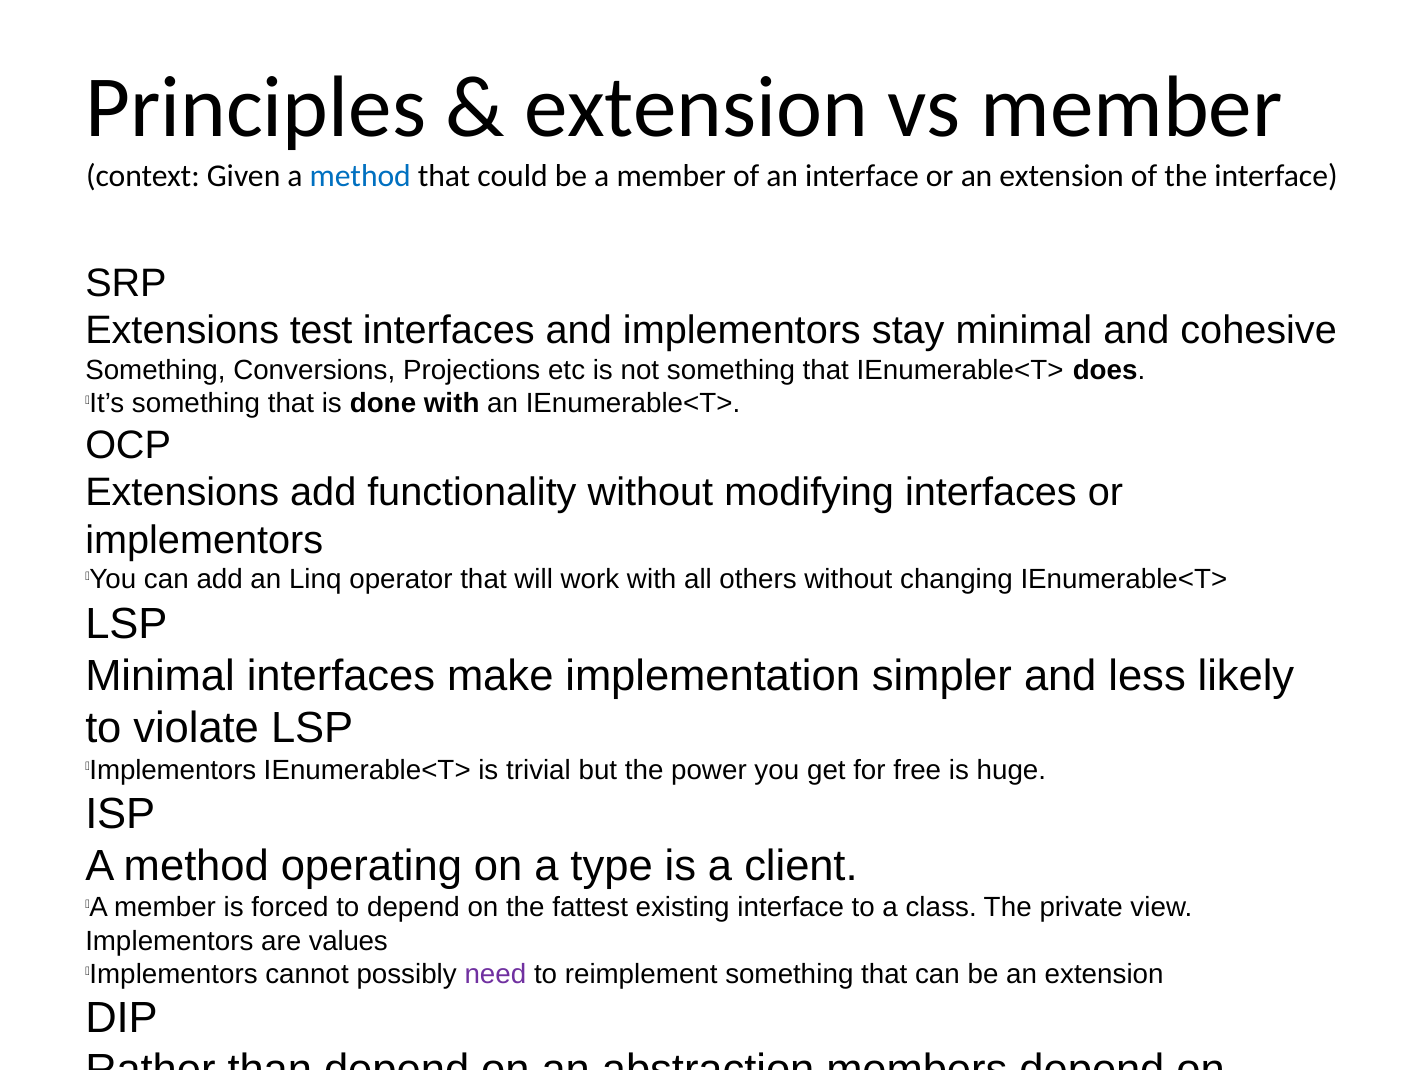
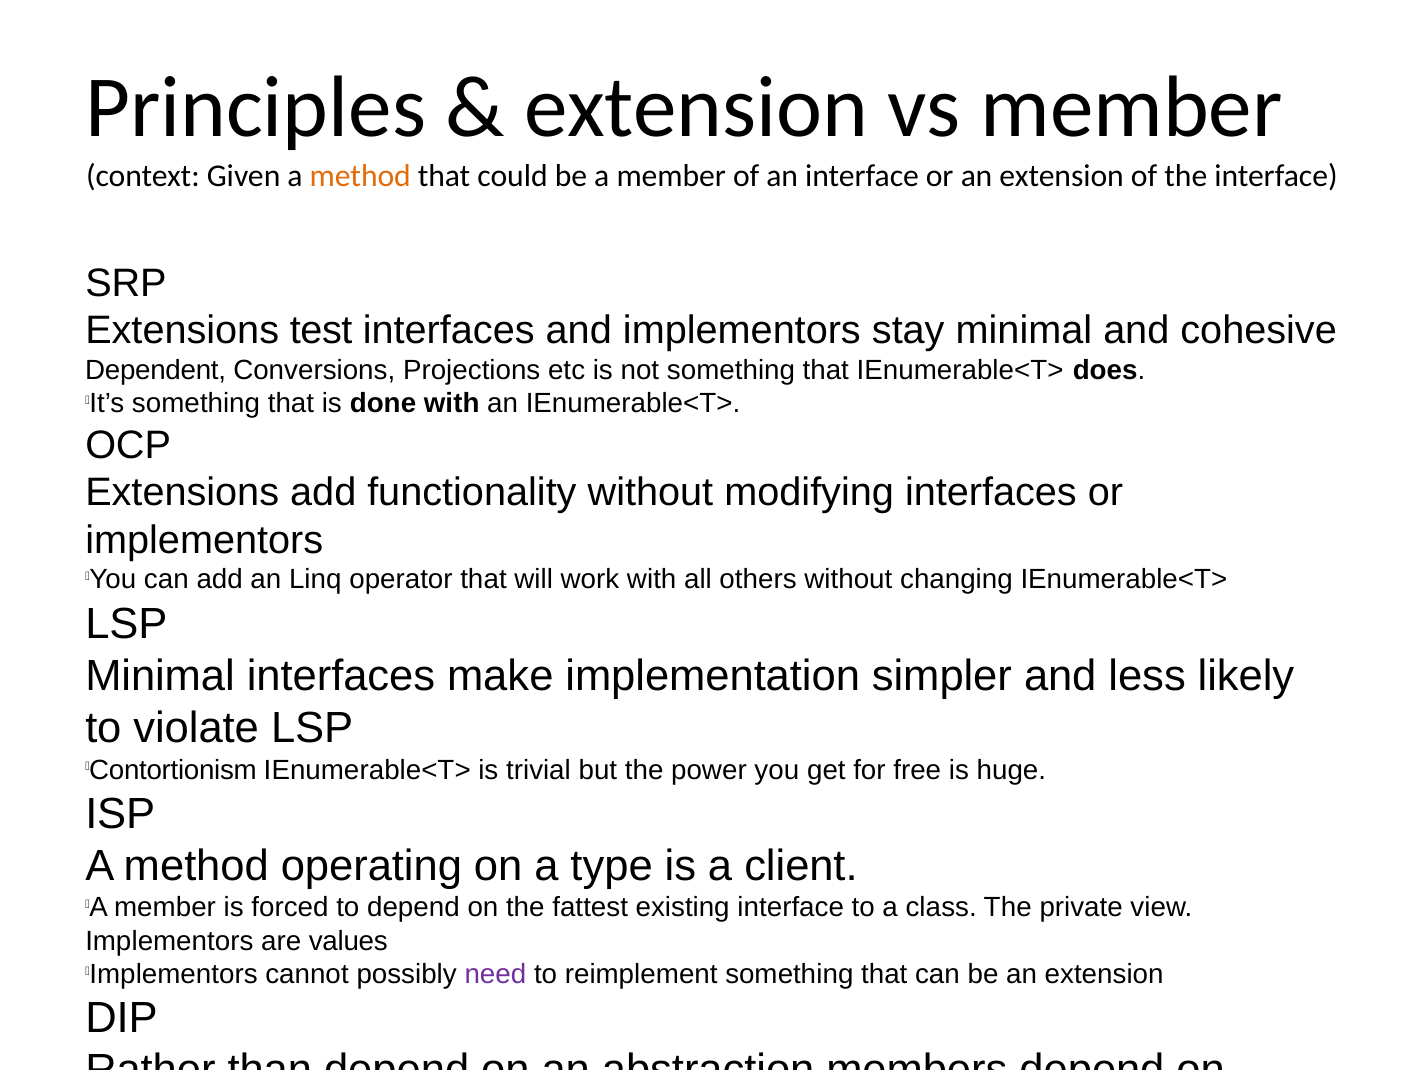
method colour: blue -> orange (360, 176)
Something: Something -> Dependent (156, 370)
Implementors: Implementors -> Contortionism (173, 770)
